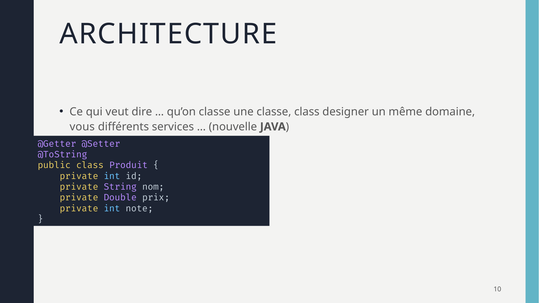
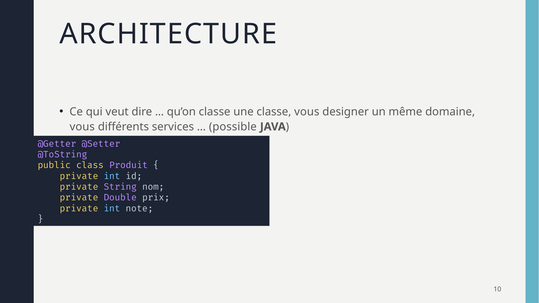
classe class: class -> vous (307, 112)
nouvelle: nouvelle -> possible (233, 127)
